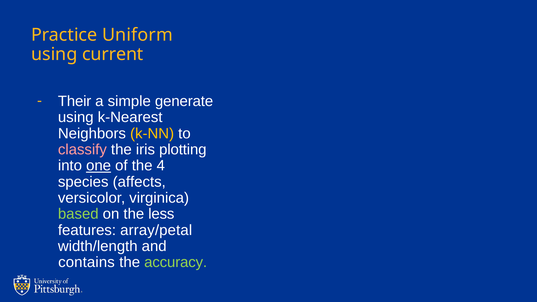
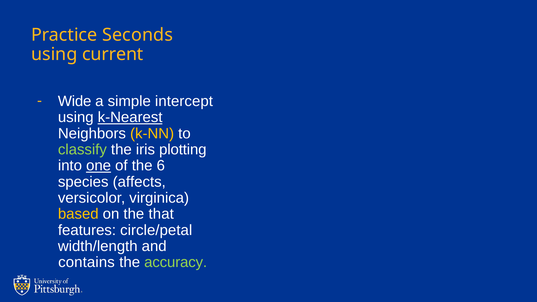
Uniform: Uniform -> Seconds (138, 35)
Their: Their -> Wide (75, 101)
generate: generate -> intercept (184, 101)
k-Nearest underline: none -> present (130, 117)
classify colour: pink -> light green (82, 150)
4: 4 -> 6 (161, 166)
based colour: light green -> yellow (78, 214)
less: less -> that (161, 214)
array/petal: array/petal -> circle/petal (156, 230)
